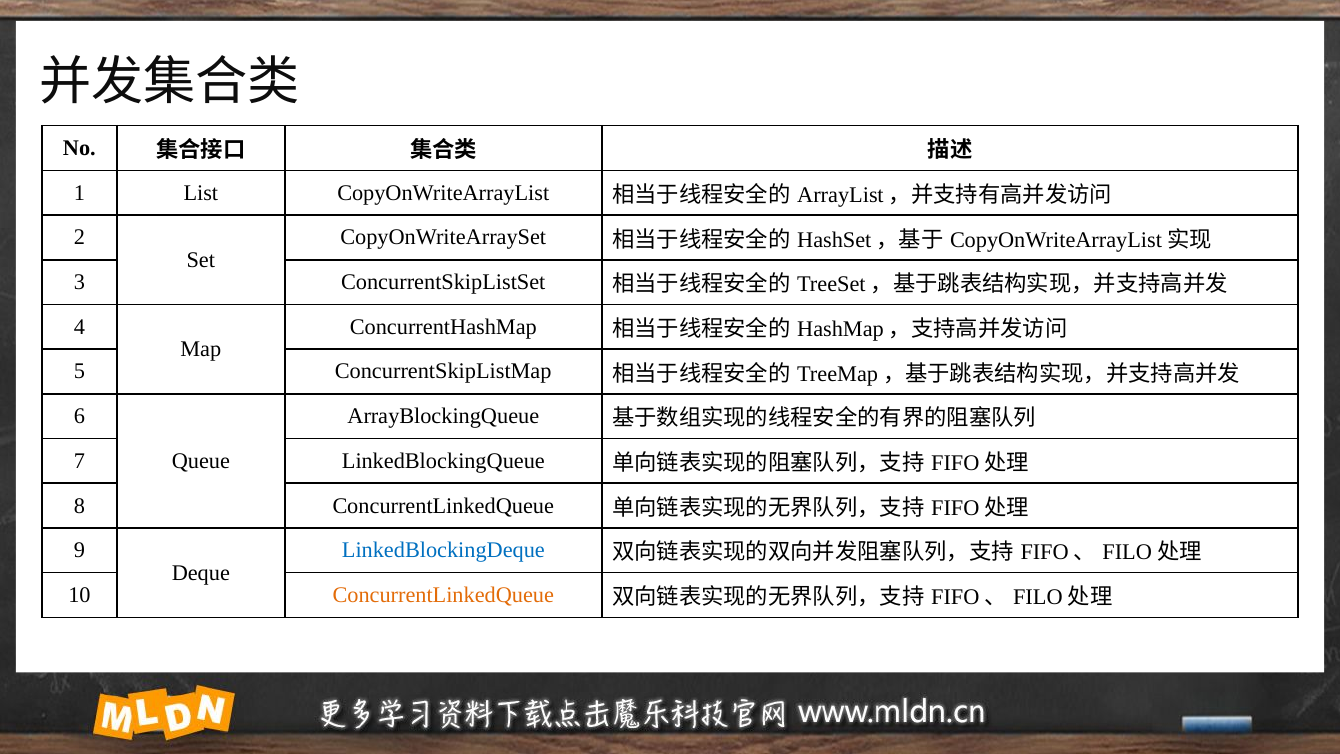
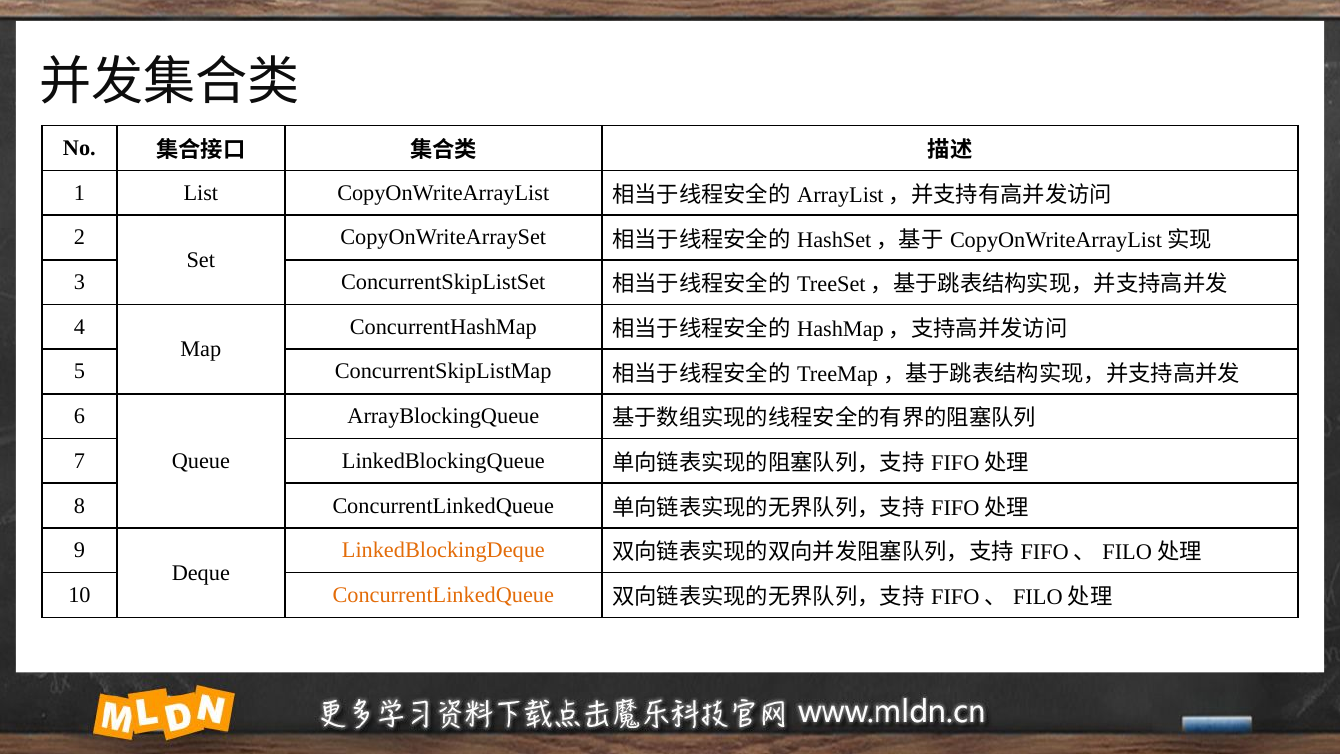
LinkedBlockingDeque colour: blue -> orange (443, 550)
